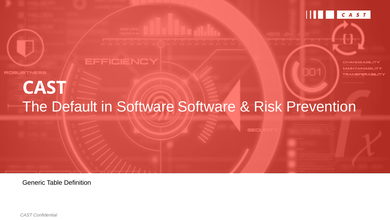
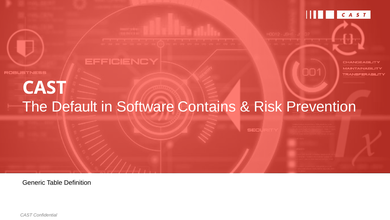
Software Software: Software -> Contains (207, 107)
